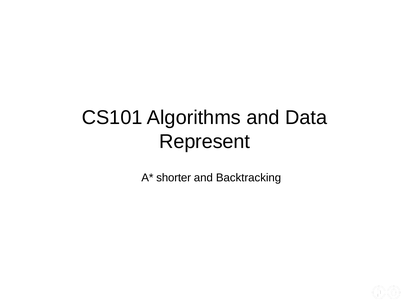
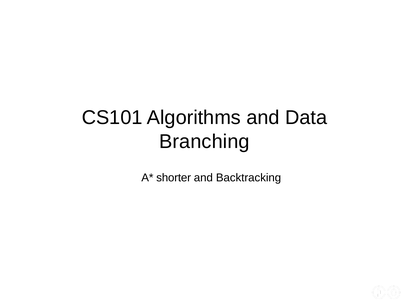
Represent: Represent -> Branching (204, 141)
